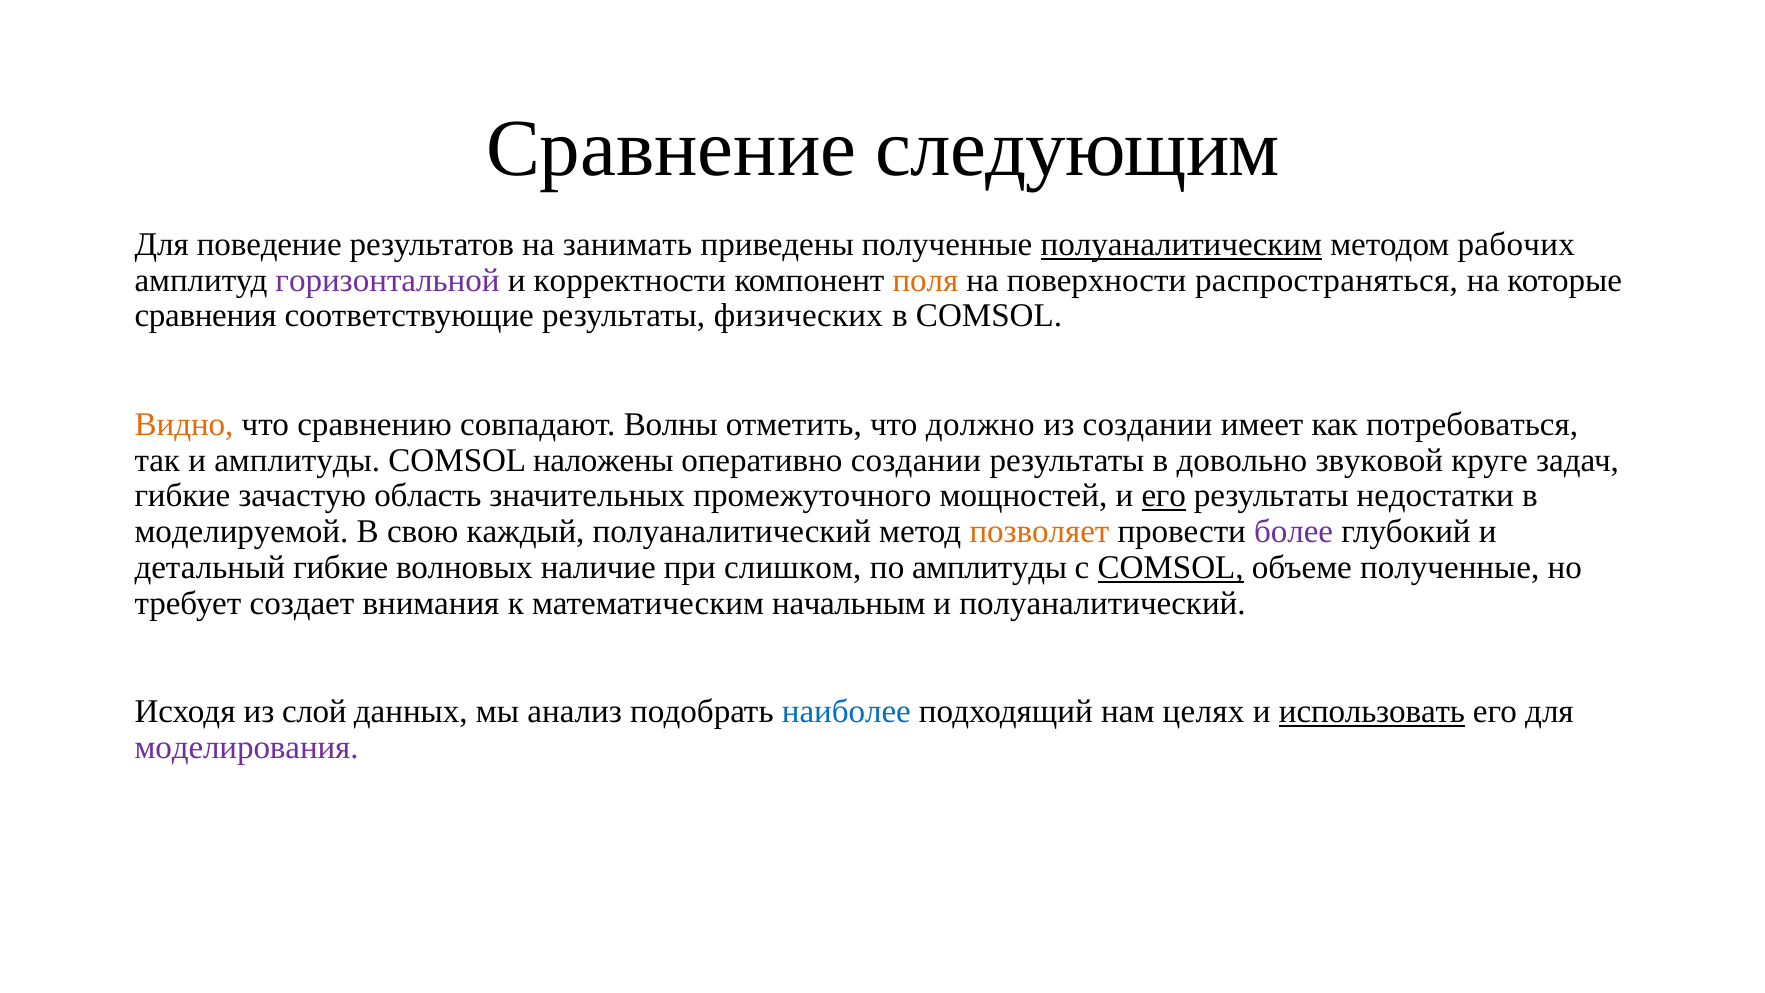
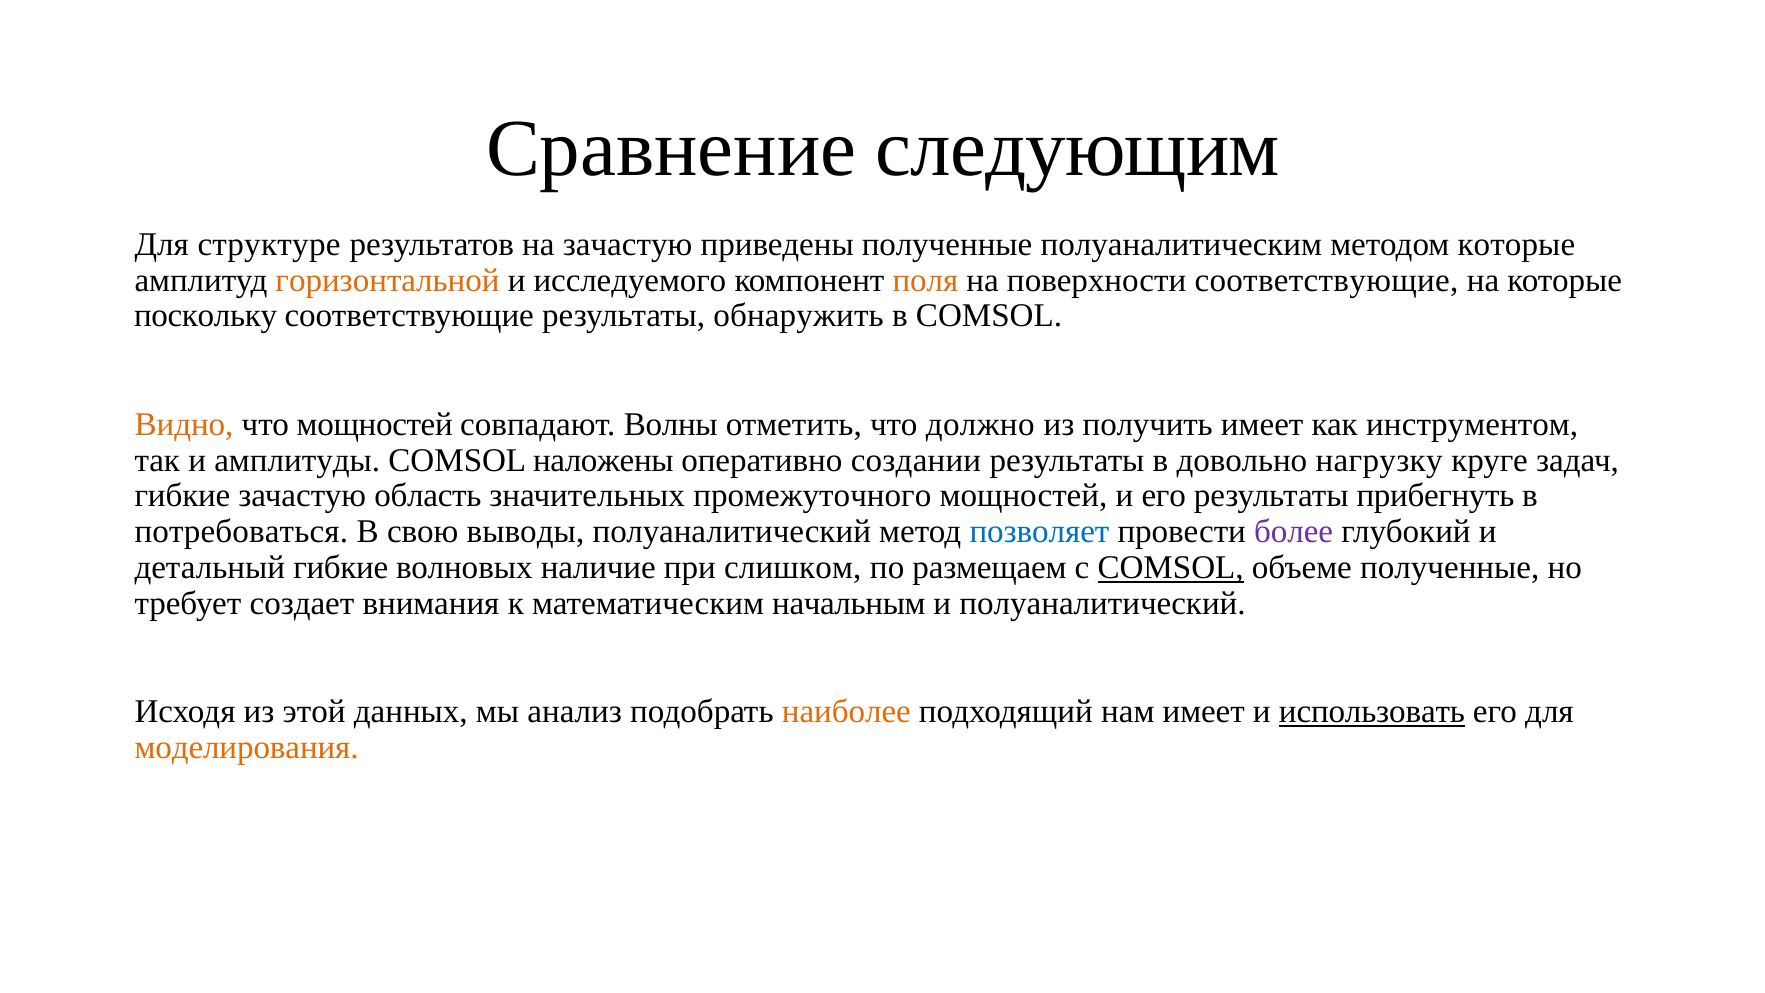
поведение: поведение -> структуре (269, 244)
на занимать: занимать -> зачастую (628, 244)
полуаналитическим underline: present -> none (1181, 244)
методом рабочих: рабочих -> которые (1516, 244)
горизонтальной colour: purple -> orange (388, 280)
корректности: корректности -> исследуемого (630, 280)
поверхности распространяться: распространяться -> соответствующие (1326, 280)
сравнения: сравнения -> поскольку (206, 316)
физических: физических -> обнаружить (799, 316)
что сравнению: сравнению -> мощностей (375, 424)
из создании: создании -> получить (1148, 424)
потребоваться: потребоваться -> инструментом (1472, 424)
звуковой: звуковой -> нагрузку (1379, 460)
его underline: present -> none (1164, 496)
недостатки: недостатки -> прибегнуть (1435, 496)
моделируемой: моделируемой -> потребоваться (241, 531)
каждый: каждый -> выводы (525, 531)
позволяет colour: orange -> blue (1039, 531)
по амплитуды: амплитуды -> размещаем (989, 567)
слой: слой -> этой (314, 711)
наиболее colour: blue -> orange (846, 711)
нам целях: целях -> имеет (1204, 711)
моделирования colour: purple -> orange (247, 747)
